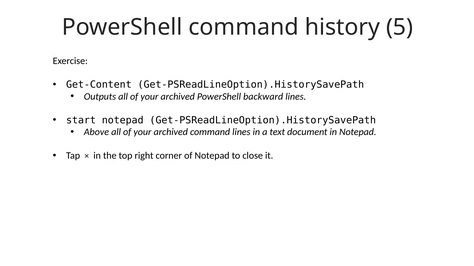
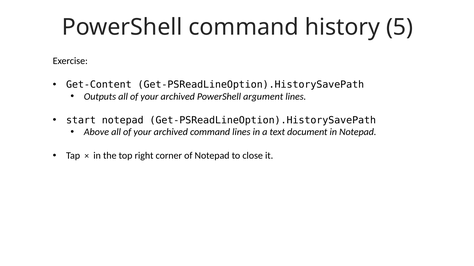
backward: backward -> argument (263, 97)
